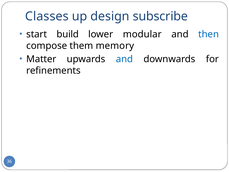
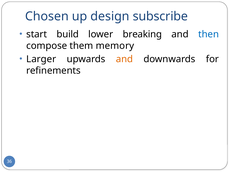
Classes: Classes -> Chosen (47, 16)
modular: modular -> breaking (142, 34)
Matter: Matter -> Larger (41, 59)
and colour: blue -> orange (124, 59)
